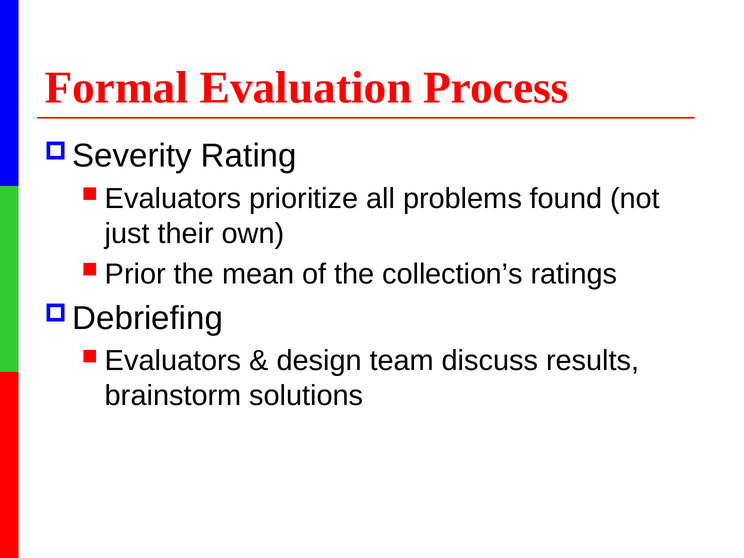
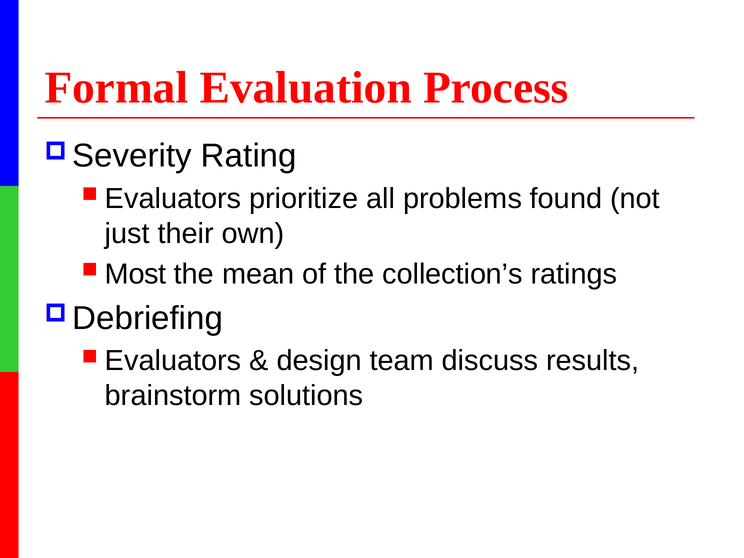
Prior: Prior -> Most (136, 274)
